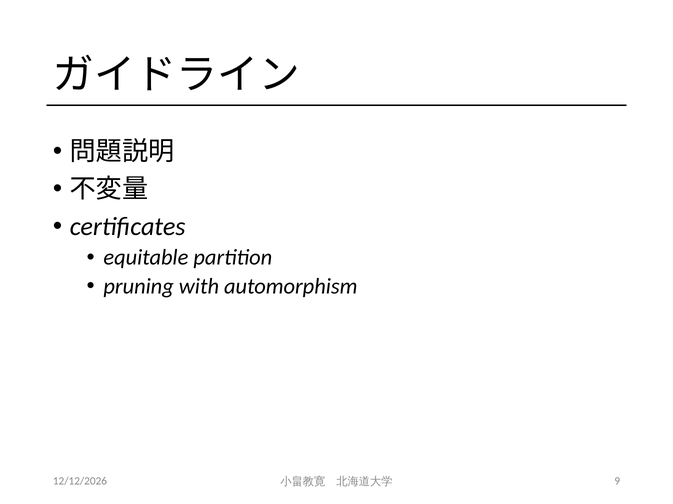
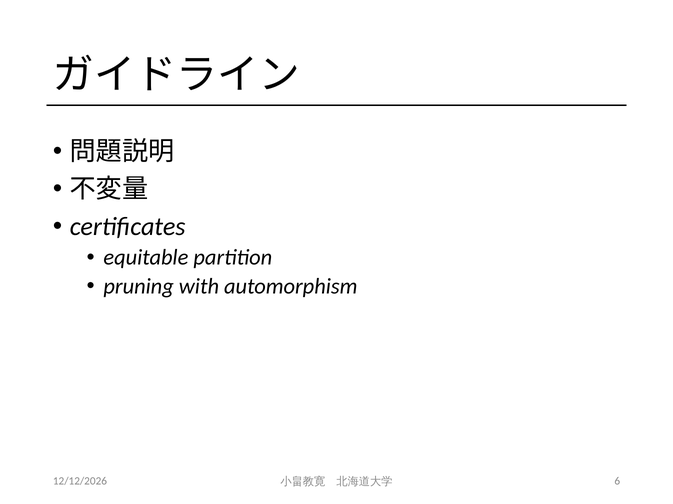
9: 9 -> 6 (617, 482)
